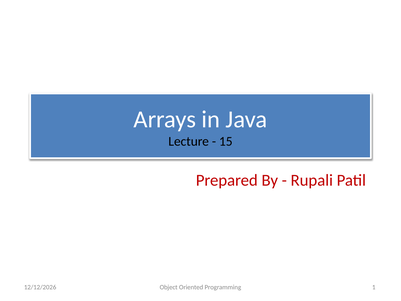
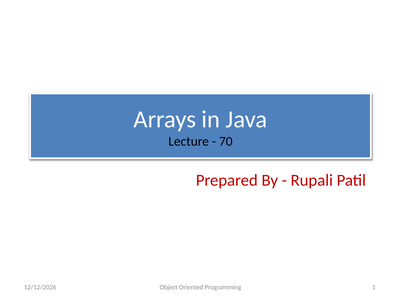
15: 15 -> 70 (226, 141)
